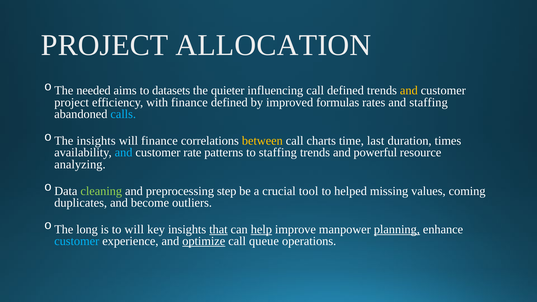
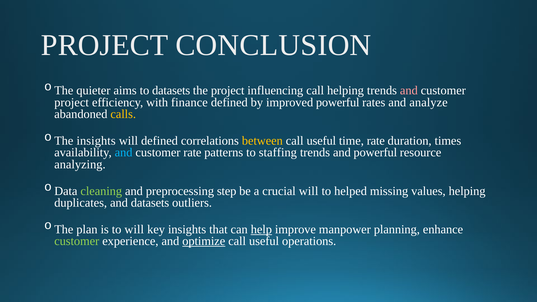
ALLOCATION: ALLOCATION -> CONCLUSION (273, 45)
needed: needed -> quieter (93, 91)
the quieter: quieter -> project (228, 91)
call defined: defined -> helping (345, 91)
and colour: yellow -> pink (409, 91)
improved formulas: formulas -> powerful (338, 102)
and staffing: staffing -> analyze (429, 102)
calls colour: light blue -> yellow (123, 114)
will finance: finance -> defined (159, 141)
charts: charts -> useful (321, 141)
time last: last -> rate (376, 141)
crucial tool: tool -> will (309, 191)
values coming: coming -> helping (467, 191)
and become: become -> datasets (150, 203)
long: long -> plan (87, 229)
that underline: present -> none (218, 229)
planning underline: present -> none (397, 229)
customer colour: light blue -> light green (77, 241)
queue: queue -> useful (264, 241)
